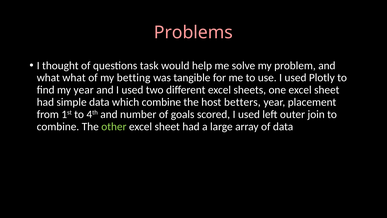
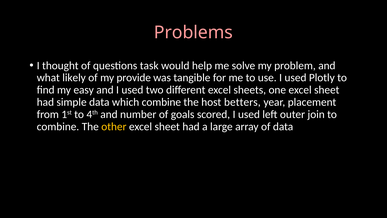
what what: what -> likely (74, 78)
betting: betting -> provide (134, 78)
my year: year -> easy (84, 90)
other colour: light green -> yellow (114, 126)
